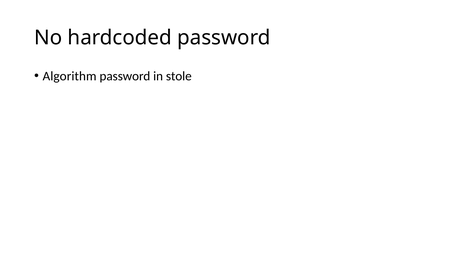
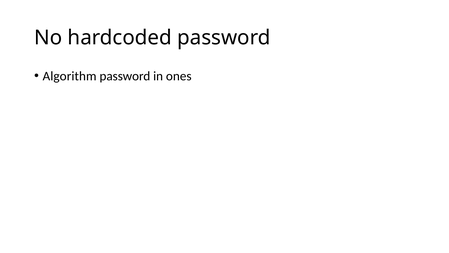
stole: stole -> ones (179, 76)
